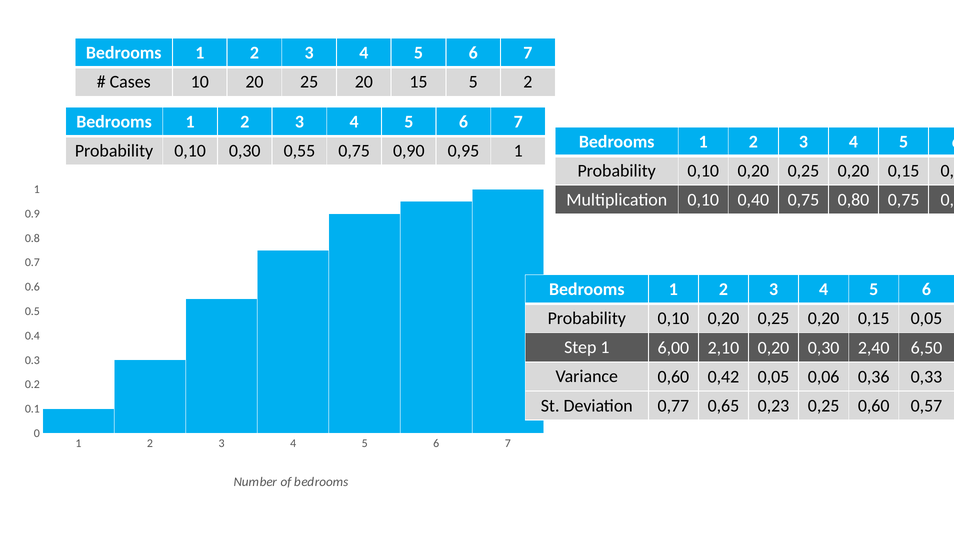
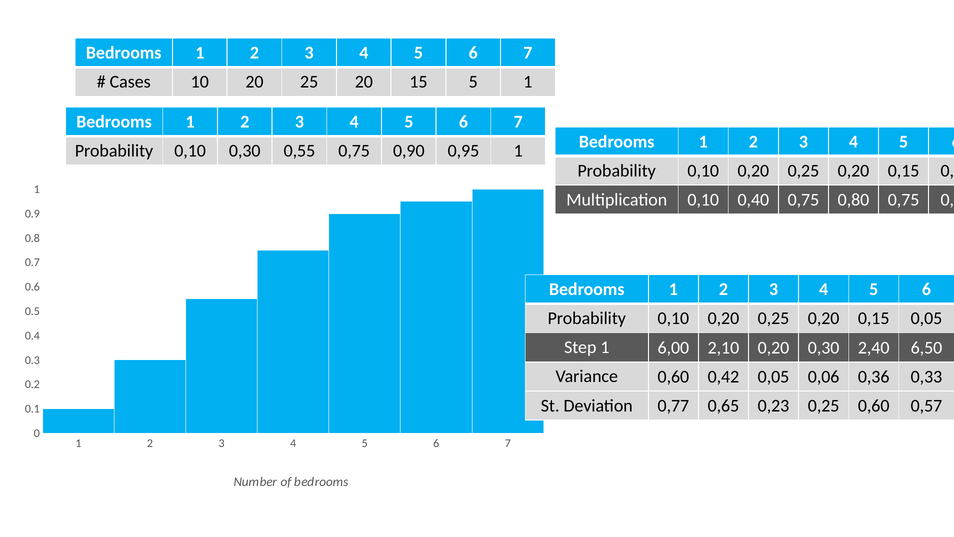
5 2: 2 -> 1 (528, 82)
